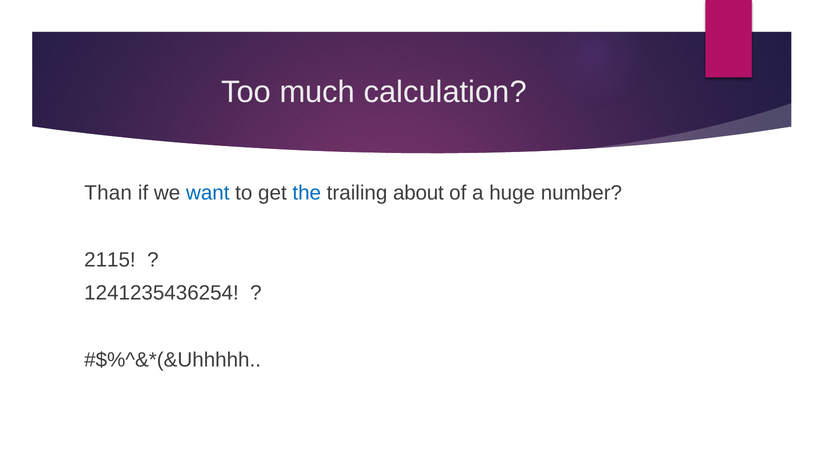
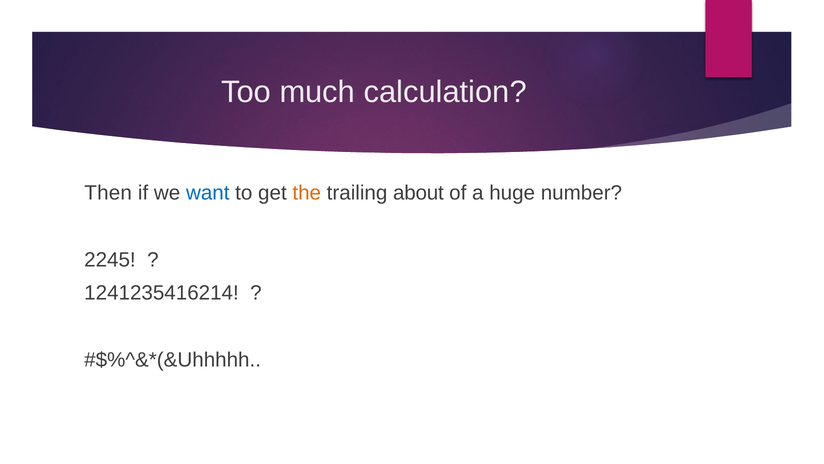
Than: Than -> Then (108, 193)
the colour: blue -> orange (307, 193)
2115: 2115 -> 2245 (110, 259)
1241235436254: 1241235436254 -> 1241235416214 (162, 293)
